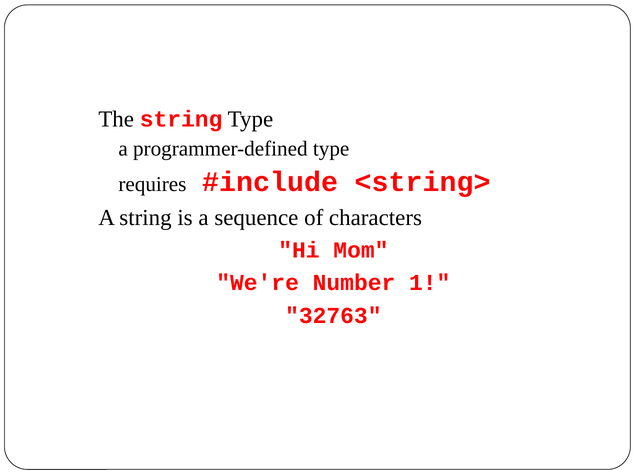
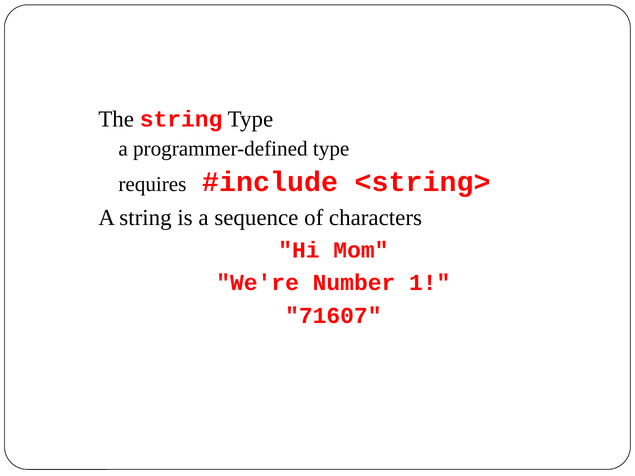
32763: 32763 -> 71607 (333, 316)
